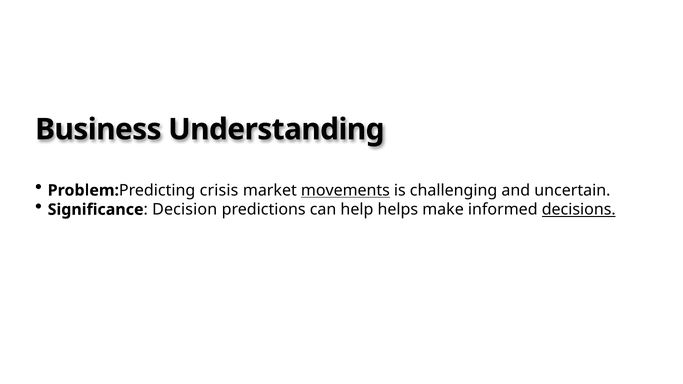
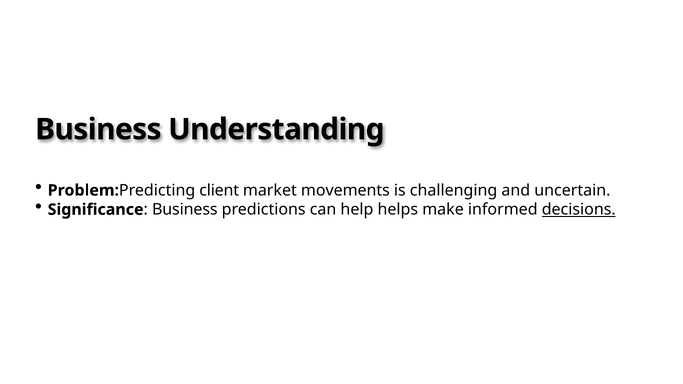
crisis: crisis -> client (219, 190)
movements underline: present -> none (345, 190)
Decision: Decision -> Business (185, 210)
